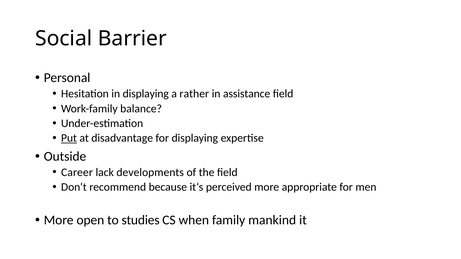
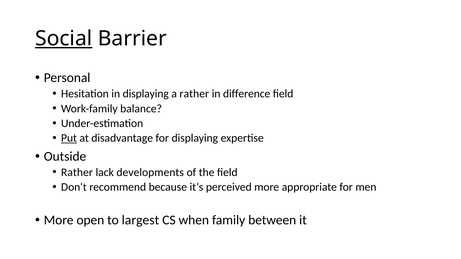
Social underline: none -> present (64, 39)
assistance: assistance -> difference (247, 94)
Career: Career -> Rather (77, 173)
studies: studies -> largest (140, 220)
mankind: mankind -> between (272, 220)
